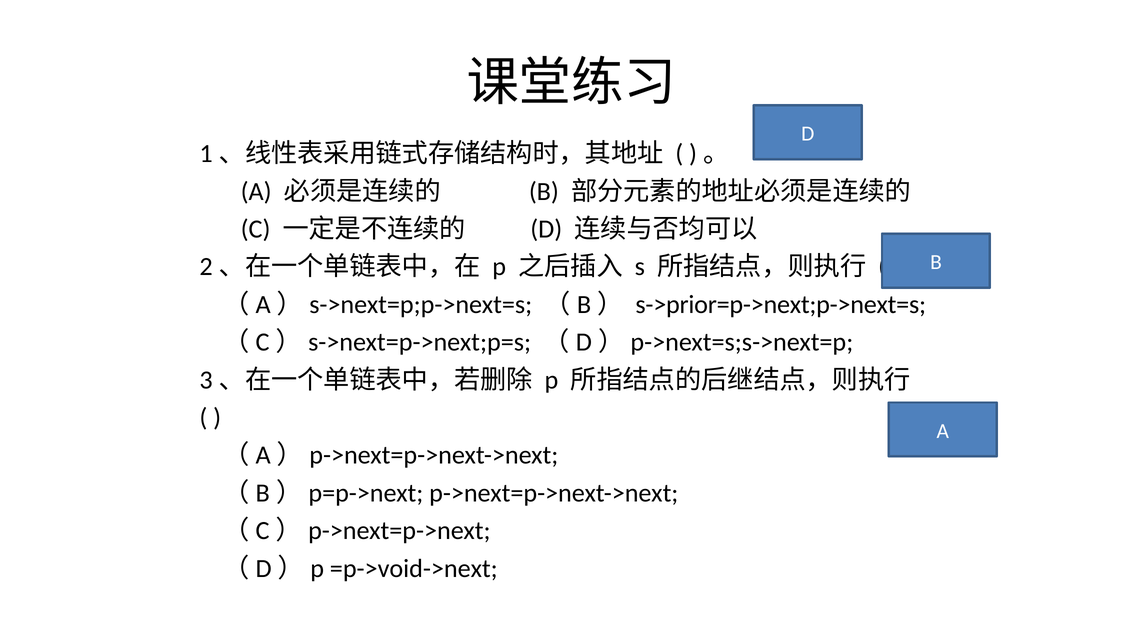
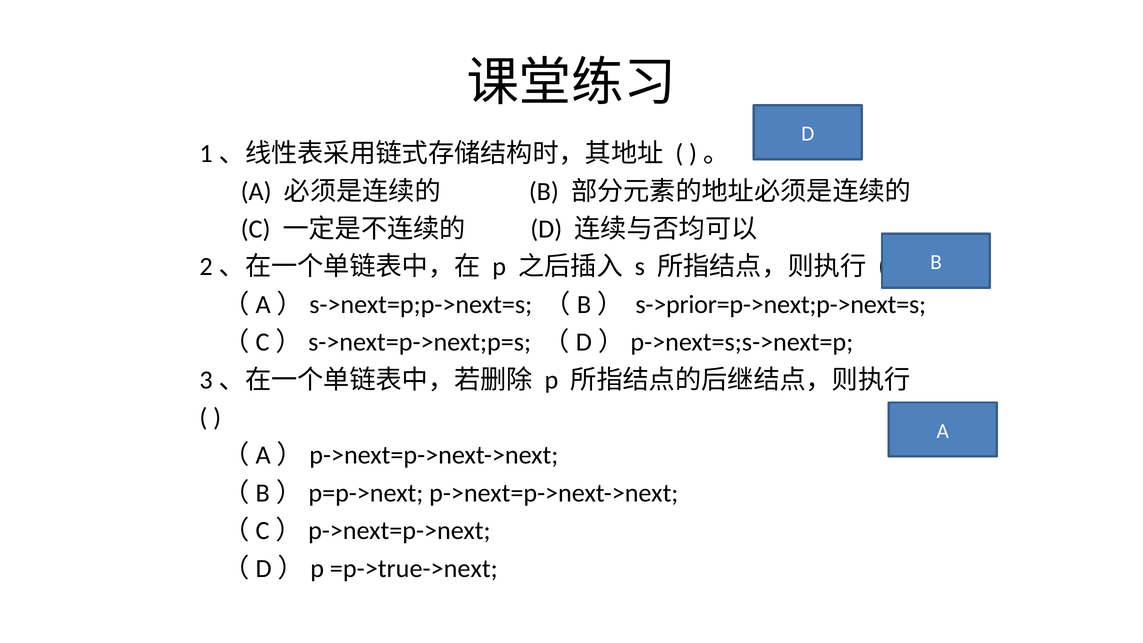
=p->void->next: =p->void->next -> =p->true->next (414, 568)
